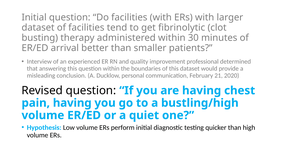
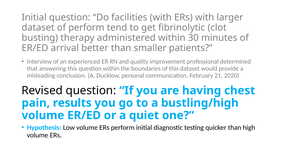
of facilities: facilities -> perform (86, 28)
pain having: having -> results (72, 103)
